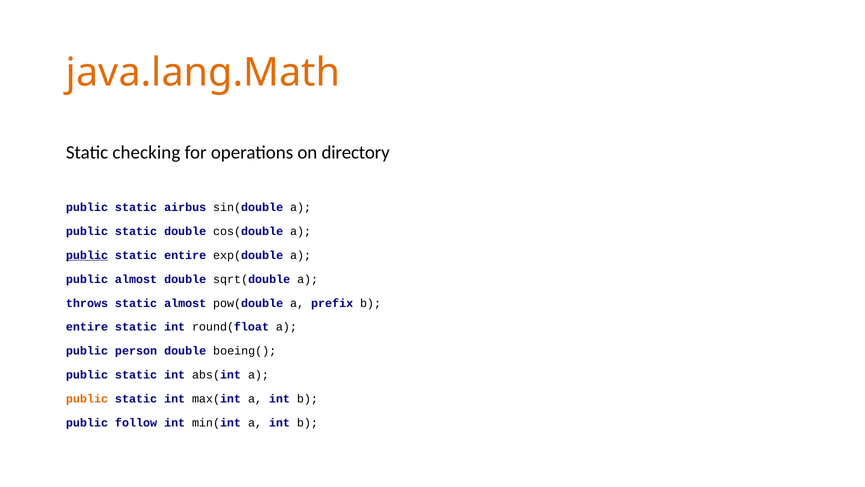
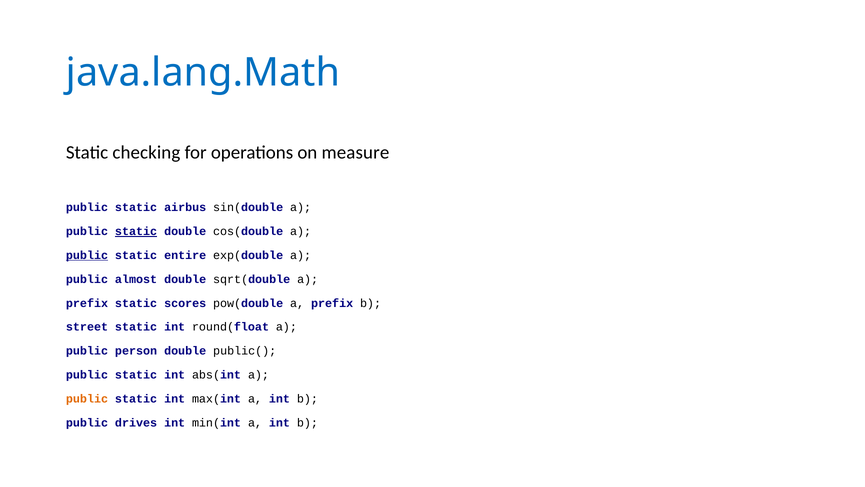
java.lang.Math colour: orange -> blue (203, 73)
directory: directory -> measure (355, 152)
static underline: none -> present (136, 231)
throws: throws -> prefix (87, 303)
static almost: almost -> scores (185, 303)
entire: entire -> street (87, 327)
boeing(: boeing( -> public( (245, 351)
follow: follow -> drives (136, 422)
